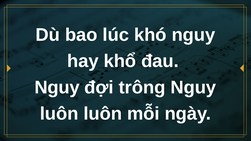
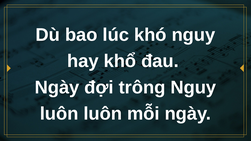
Nguy: Nguy -> Ngày (57, 88)
